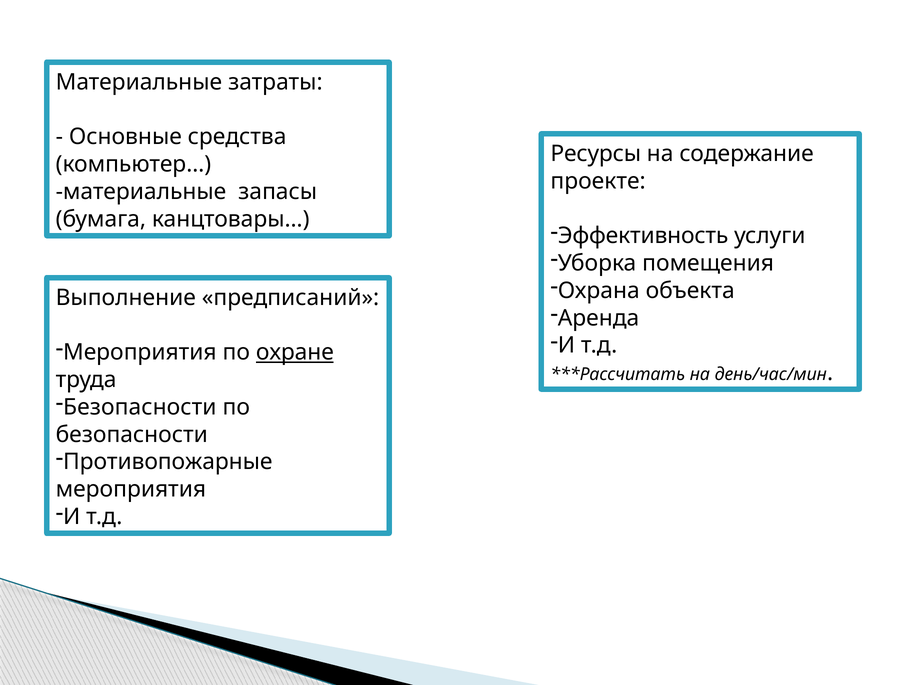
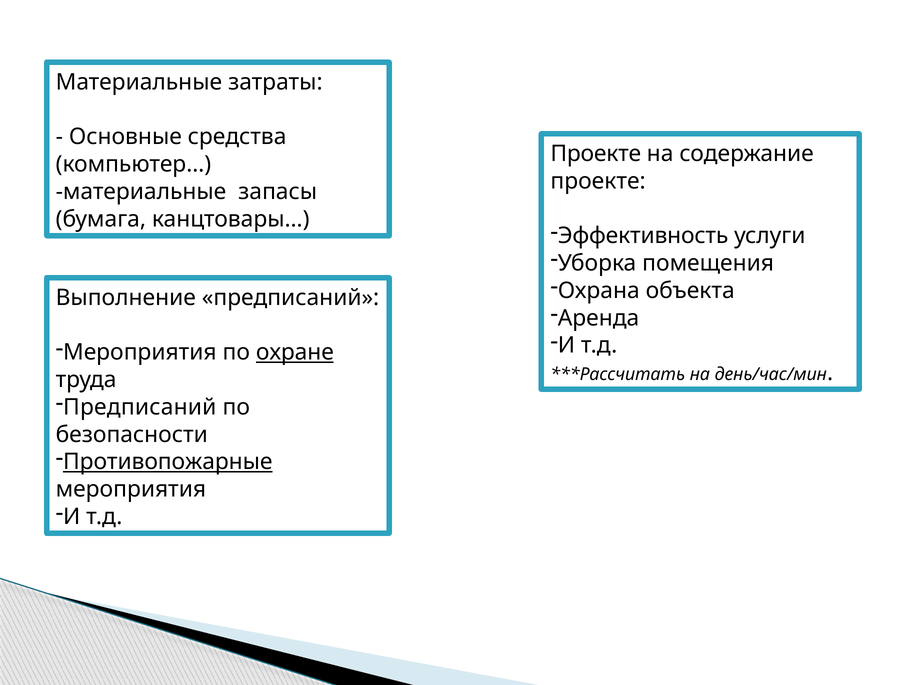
Ресурсы: Ресурсы -> Проекте (596, 154)
Безопасности: Безопасности -> Предписаний (140, 407)
Противопожарные underline: none -> present (168, 462)
